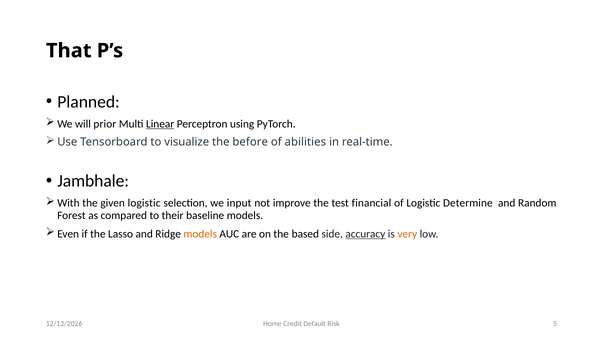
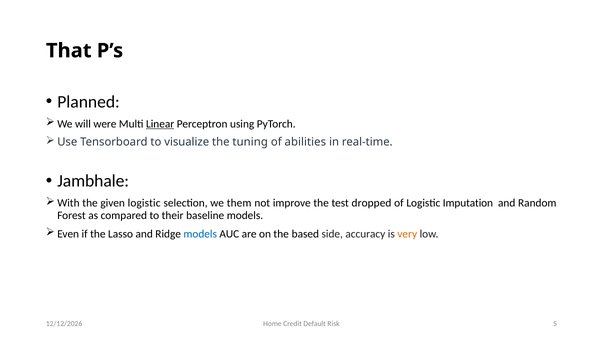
prior: prior -> were (105, 124)
before: before -> tuning (250, 142)
input: input -> them (239, 203)
financial: financial -> dropped (371, 203)
Determine: Determine -> Imputation (468, 203)
models colour: orange -> blue (200, 234)
accuracy underline: present -> none (365, 234)
